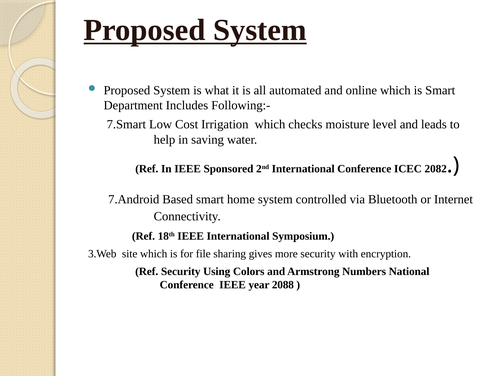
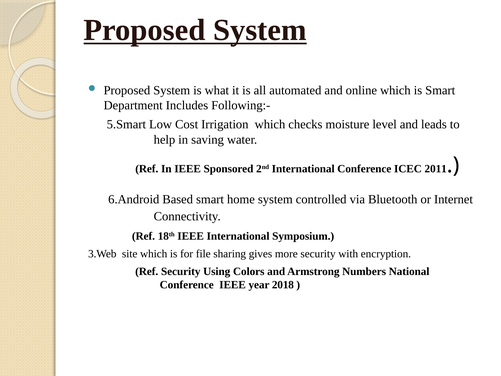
7.Smart: 7.Smart -> 5.Smart (126, 124)
2082: 2082 -> 2011 (436, 169)
7.Android: 7.Android -> 6.Android (134, 199)
2088: 2088 -> 2018 (283, 285)
